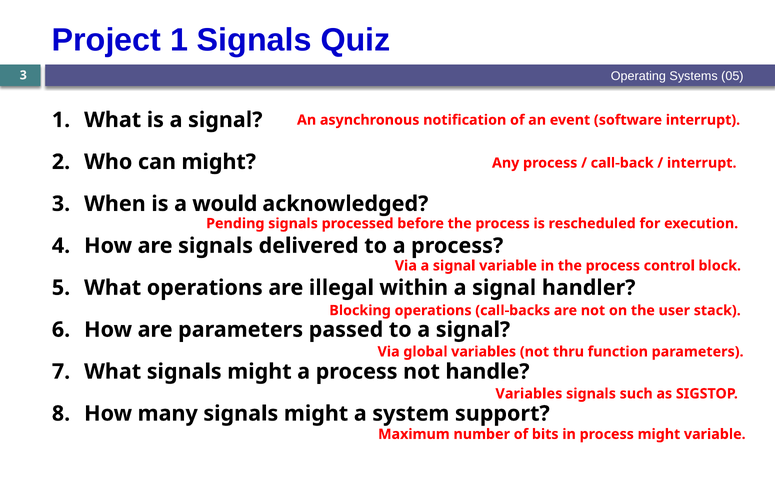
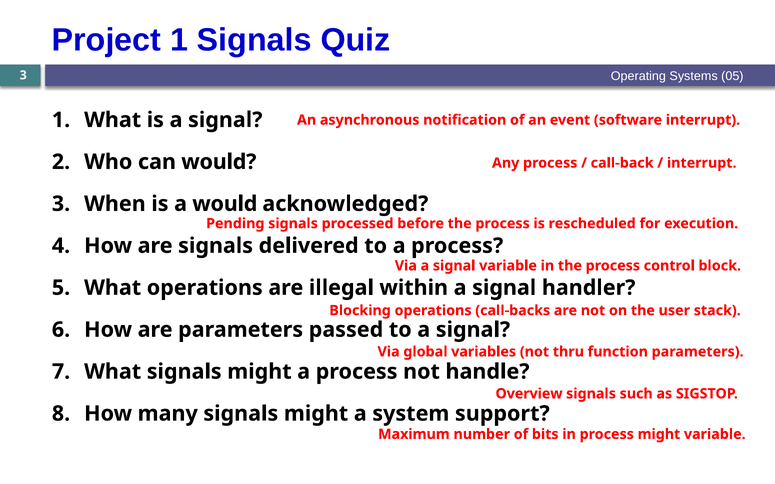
can might: might -> would (219, 162)
Variables: Variables -> Overview (529, 394)
